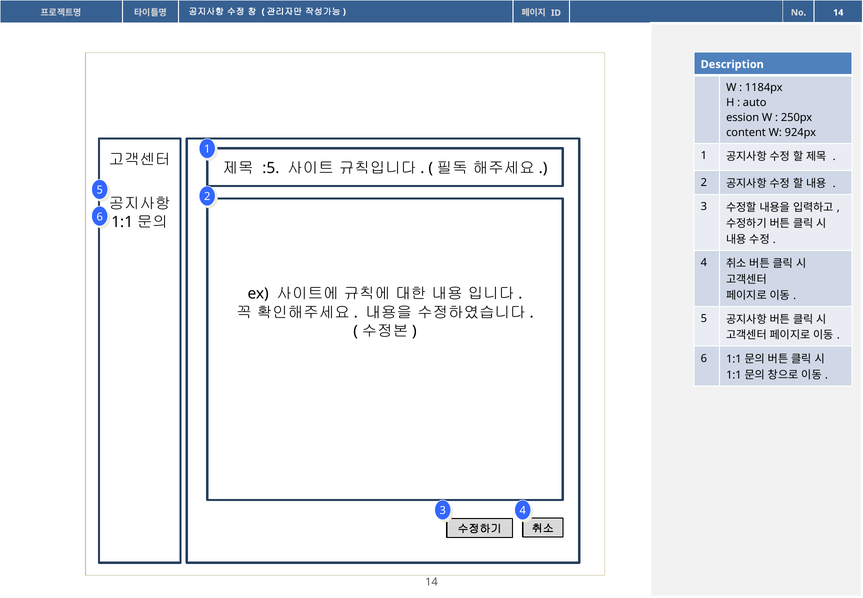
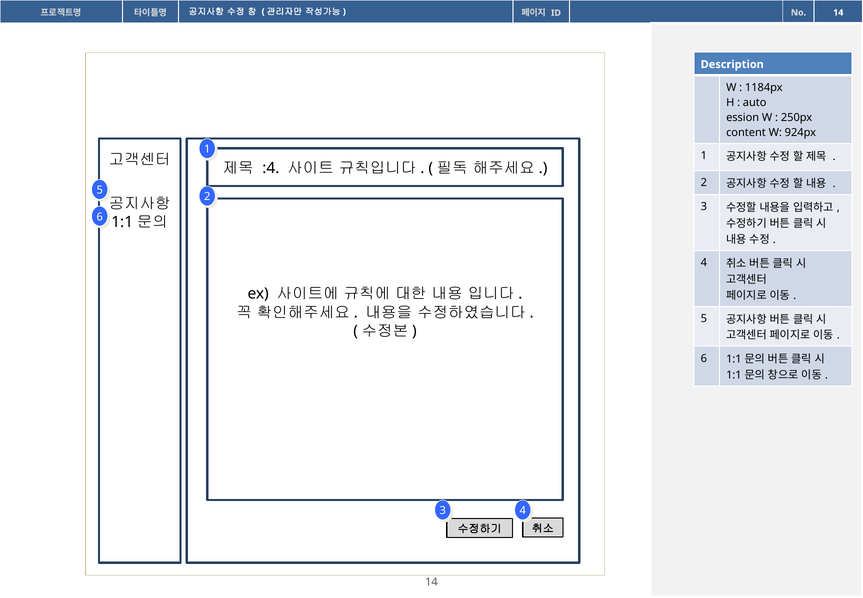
:5: :5 -> :4 (271, 168)
